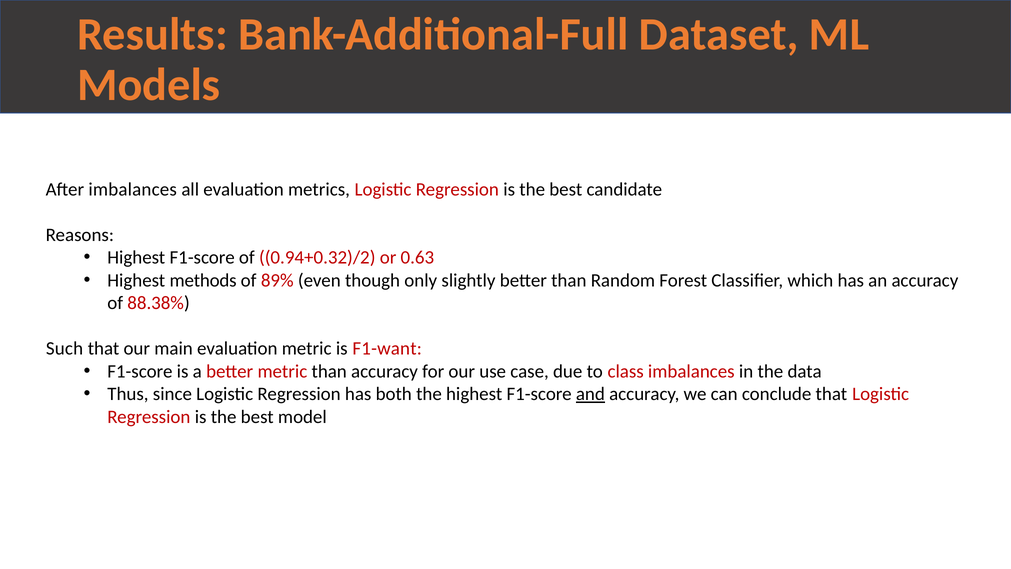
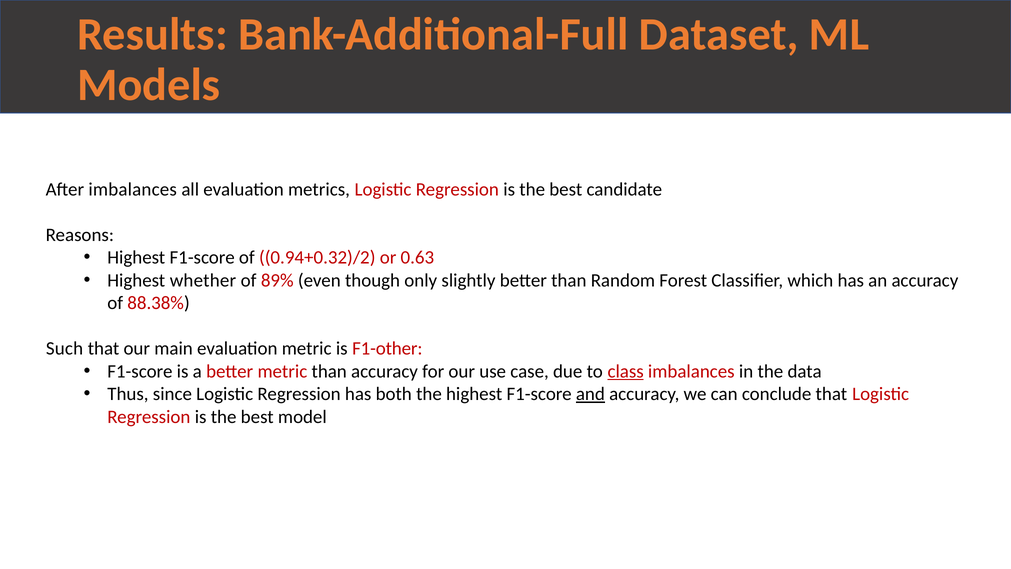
methods: methods -> whether (203, 280)
F1-want: F1-want -> F1-other (387, 348)
class underline: none -> present (626, 371)
